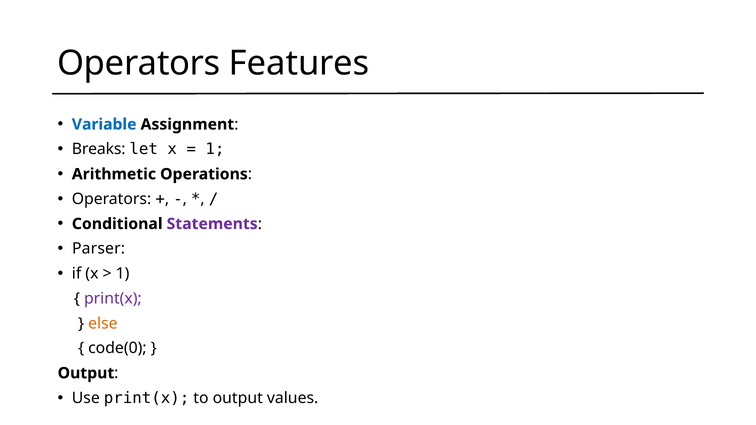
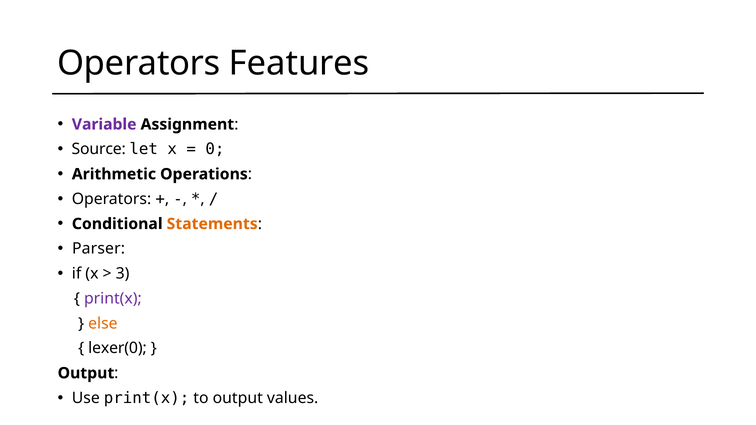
Variable colour: blue -> purple (104, 124)
Breaks: Breaks -> Source (99, 149)
1: 1 -> 0 (215, 149)
Statements colour: purple -> orange (212, 224)
1: 1 -> 3 (123, 274)
code(0: code(0 -> lexer(0 (117, 348)
